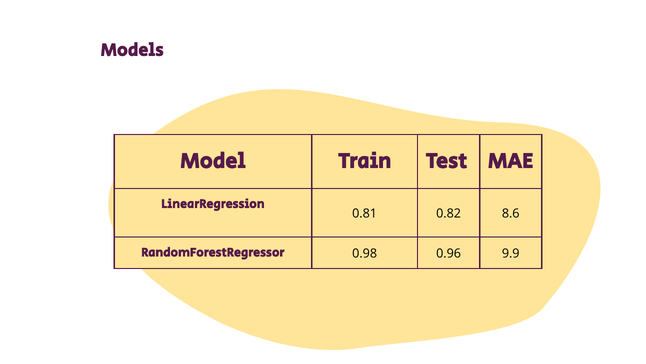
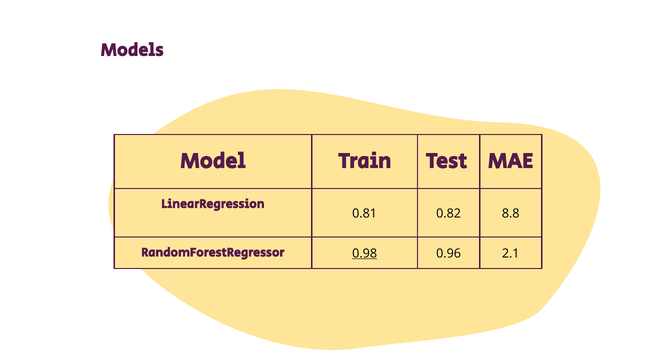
8.6: 8.6 -> 8.8 (511, 213)
0.98 underline: none -> present (365, 253)
9.9: 9.9 -> 2.1 (511, 253)
